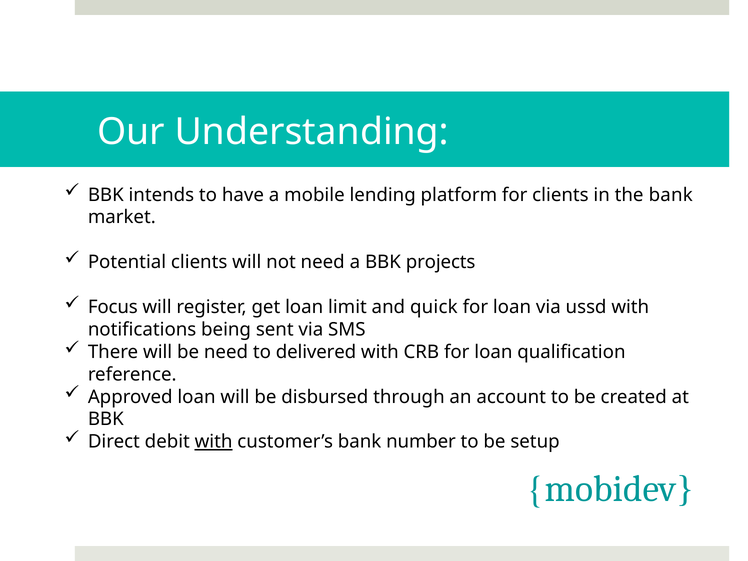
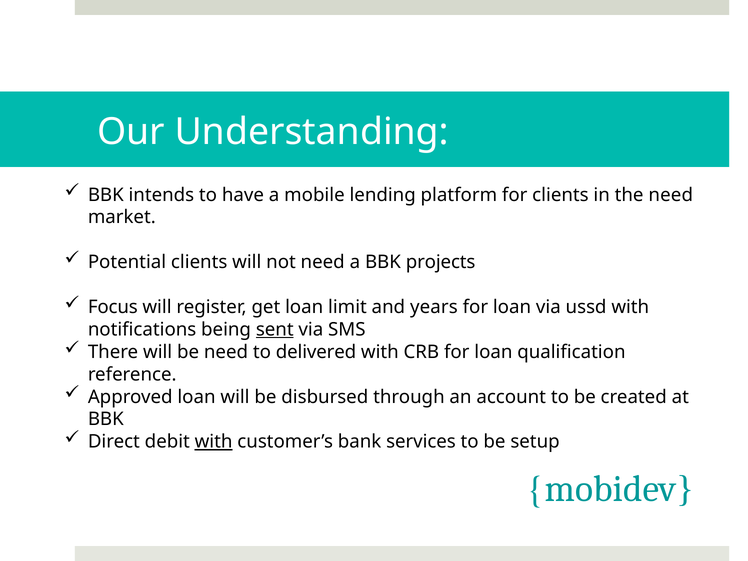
the bank: bank -> need (671, 195)
quick: quick -> years (434, 307)
sent underline: none -> present (275, 330)
number: number -> services (421, 442)
